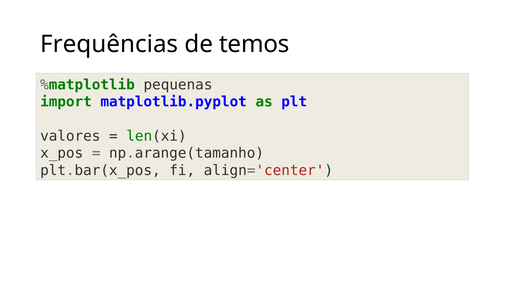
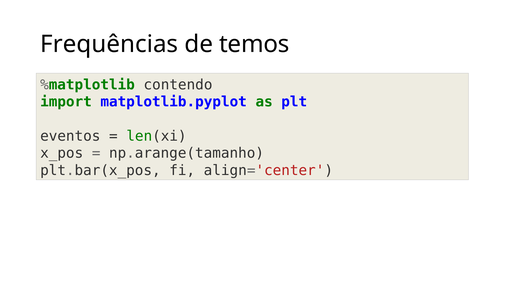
pequenas: pequenas -> contendo (178, 85)
valores: valores -> eventos (70, 136)
